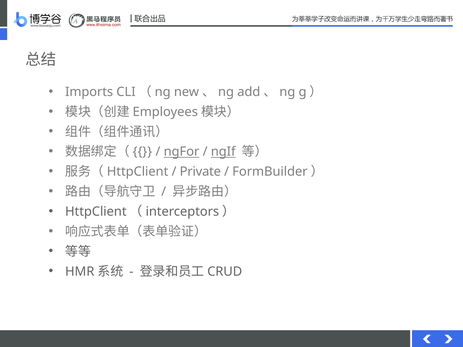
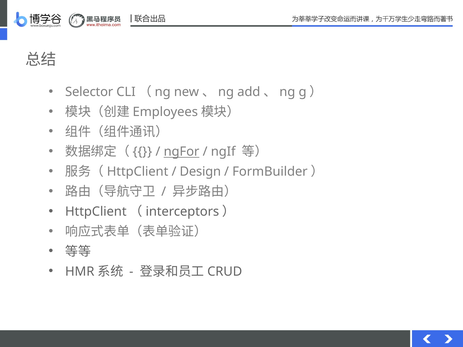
Imports: Imports -> Selector (89, 92)
ngIf underline: present -> none (223, 152)
Private: Private -> Design (200, 172)
